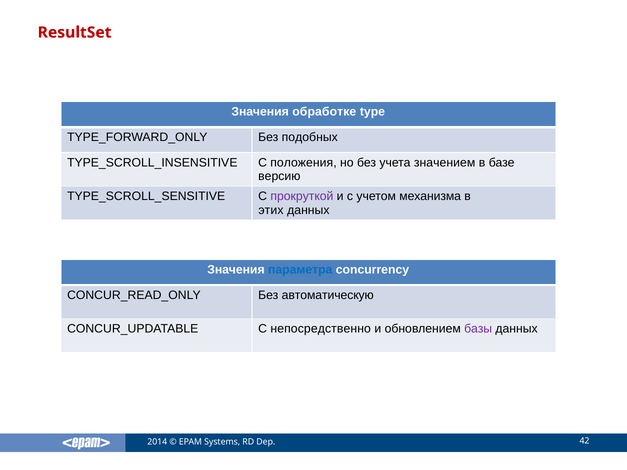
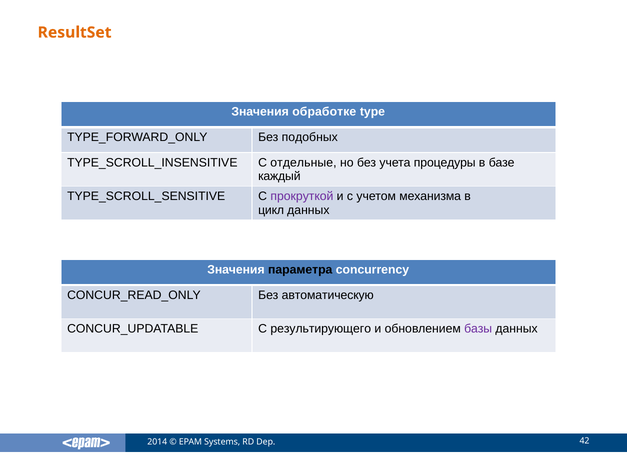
ResultSet colour: red -> orange (75, 32)
положения: положения -> отдельные (303, 163)
значением: значением -> процедуры (445, 163)
версию: версию -> каждый (279, 177)
этих: этих -> цикл (271, 210)
параметра colour: blue -> black (300, 270)
непосредственно: непосредственно -> результирующего (321, 329)
